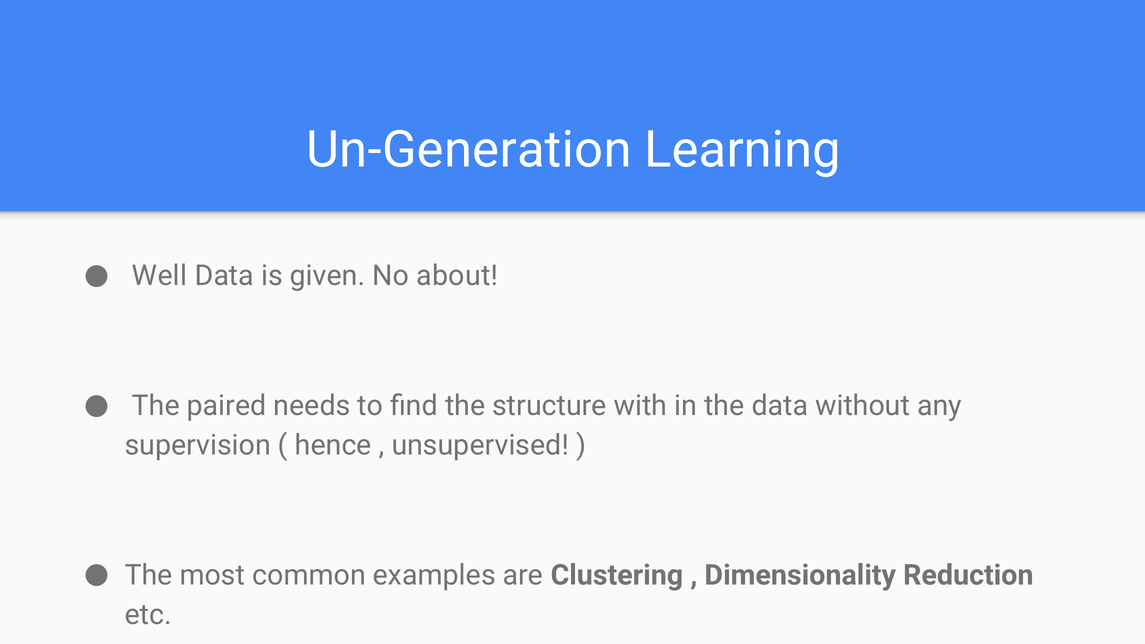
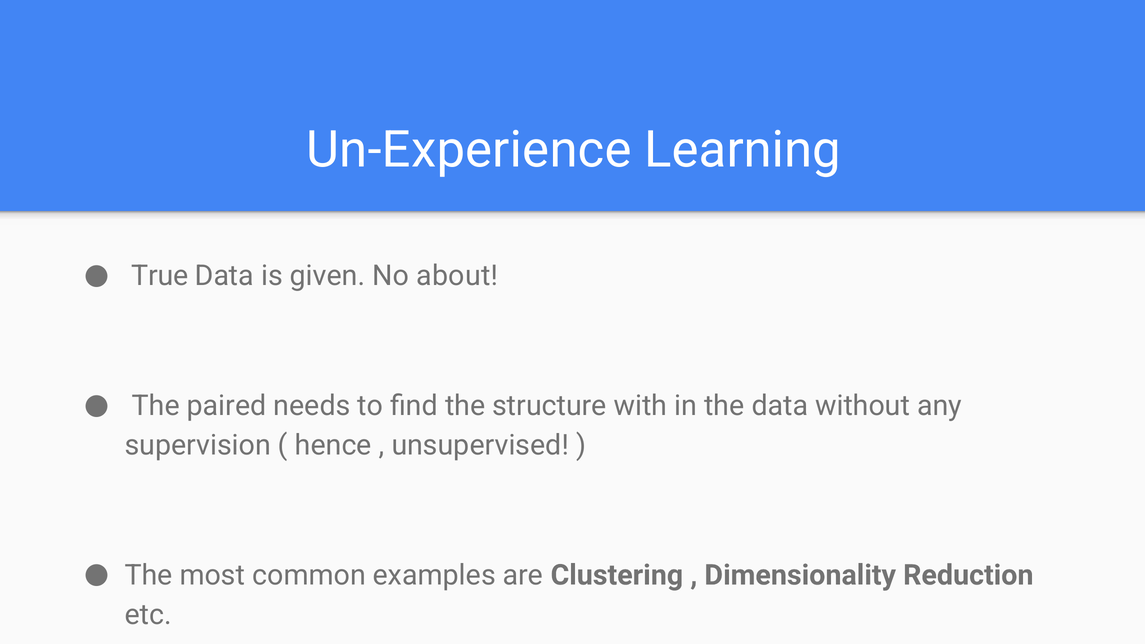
Un-Generation: Un-Generation -> Un-Experience (469, 150)
Well: Well -> True (160, 276)
